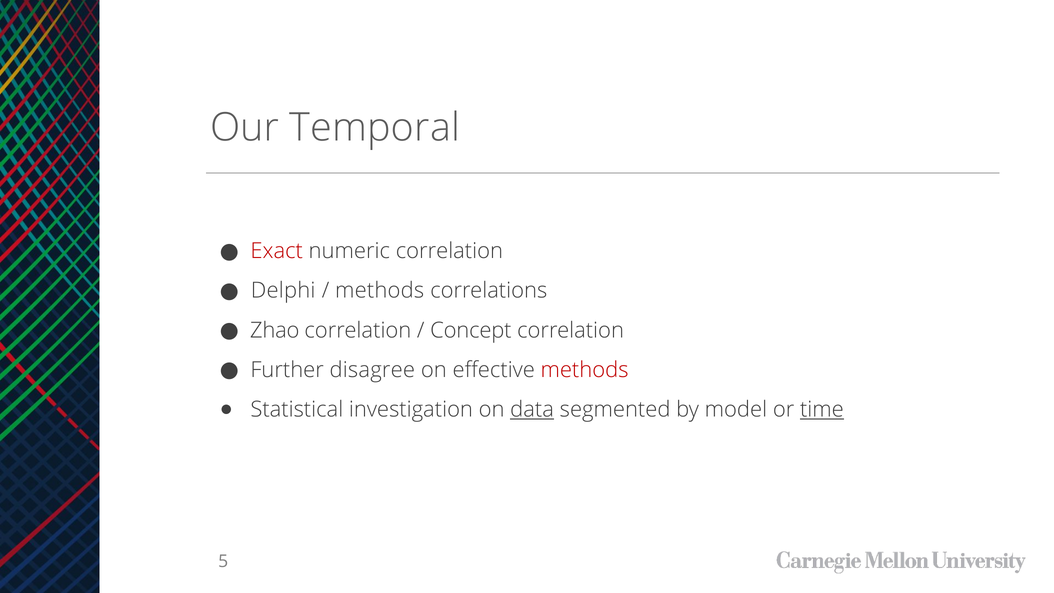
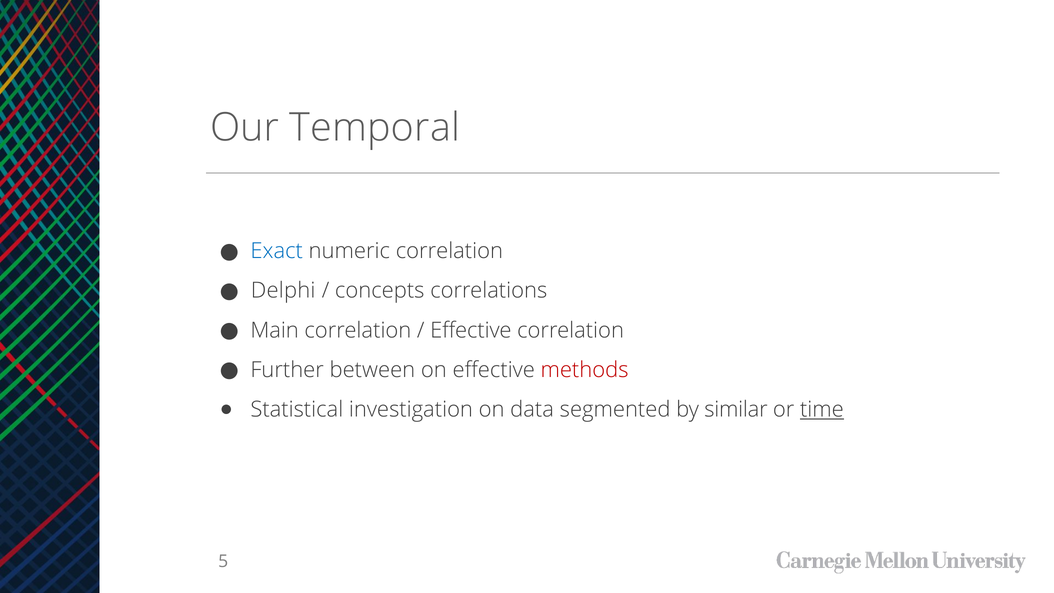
Exact colour: red -> blue (277, 251)
methods: methods -> concepts (380, 291)
Zhao: Zhao -> Main (275, 330)
Concept: Concept -> Effective (471, 330)
disagree: disagree -> between (372, 370)
data underline: present -> none (532, 409)
model: model -> similar (736, 409)
